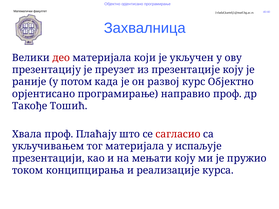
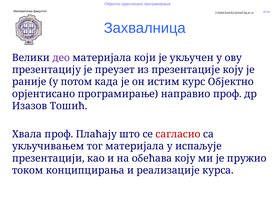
део colour: red -> purple (61, 58)
развој: развој -> истим (163, 82)
Такође: Такође -> Изазов (30, 106)
мењати: мењати -> обећава (152, 158)
